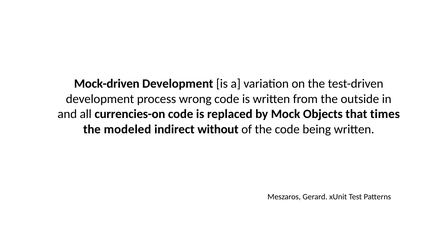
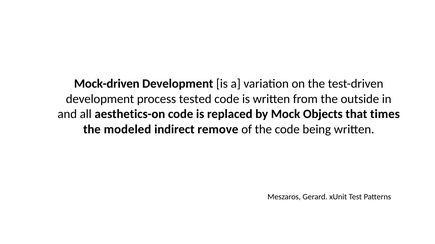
wrong: wrong -> tested (195, 99)
currencies-on: currencies-on -> aesthetics-on (130, 114)
without: without -> remove (218, 130)
